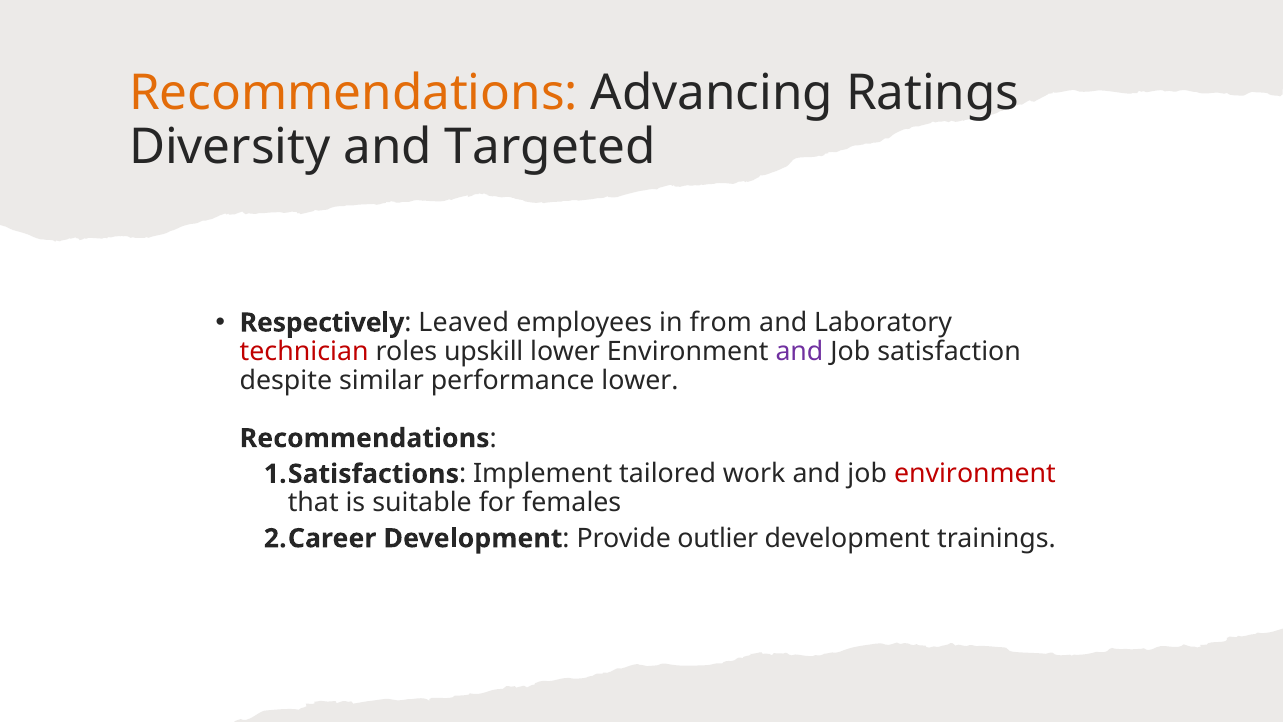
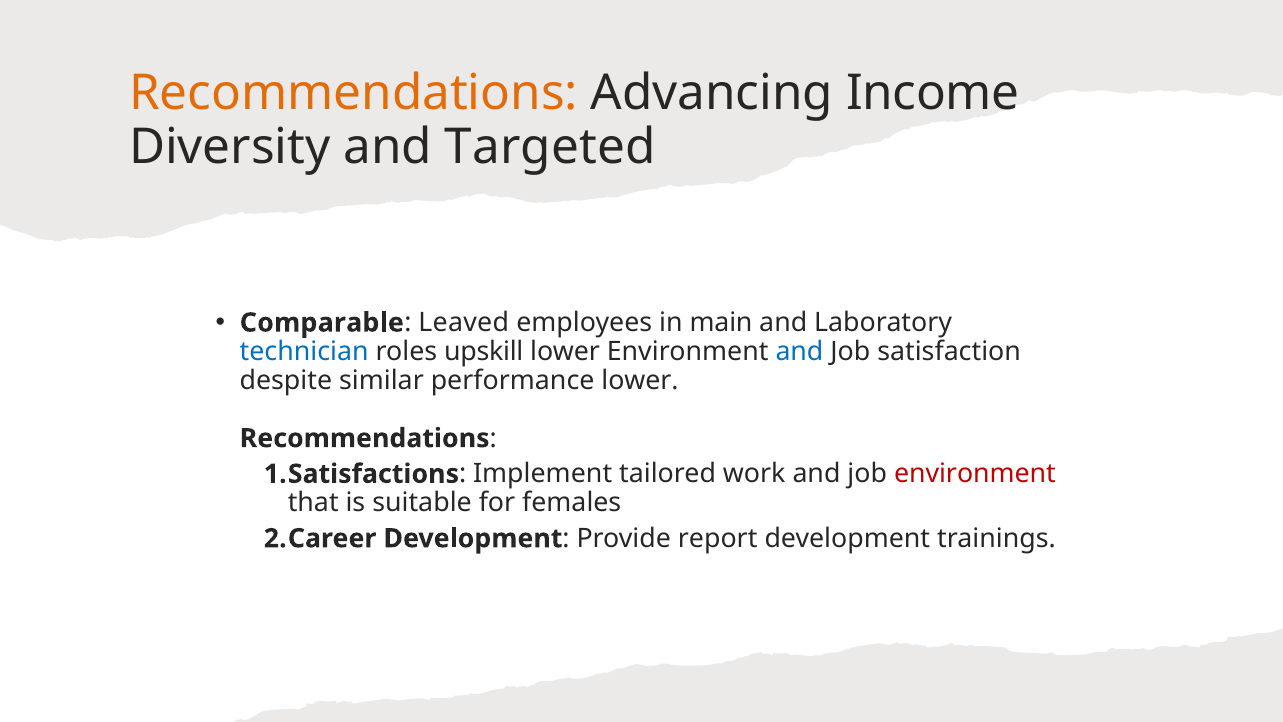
Ratings: Ratings -> Income (933, 93)
Respectively: Respectively -> Comparable (322, 323)
from: from -> main (721, 323)
technician colour: red -> blue (304, 351)
and colour: purple -> blue (799, 351)
outlier: outlier -> report (718, 538)
